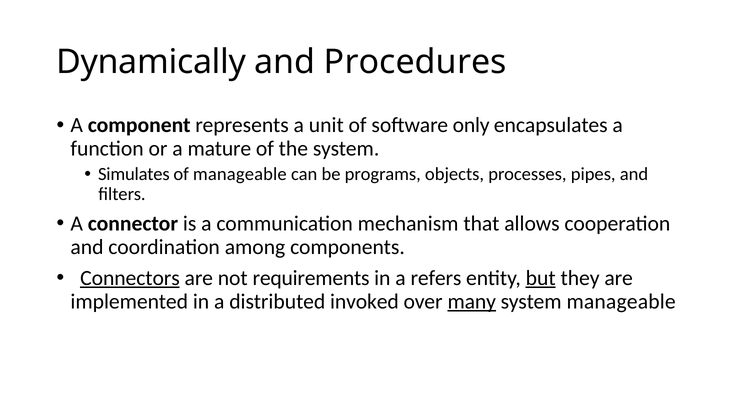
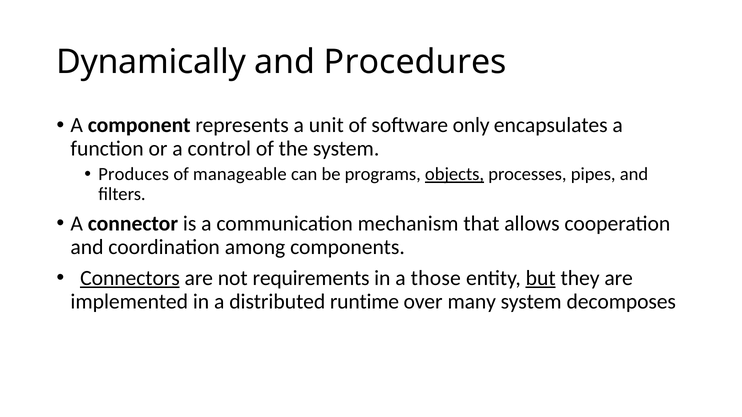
mature: mature -> control (219, 149)
Simulates: Simulates -> Produces (134, 174)
objects underline: none -> present (455, 174)
refers: refers -> those (436, 278)
invoked: invoked -> runtime (365, 302)
many underline: present -> none (472, 302)
system manageable: manageable -> decomposes (621, 302)
